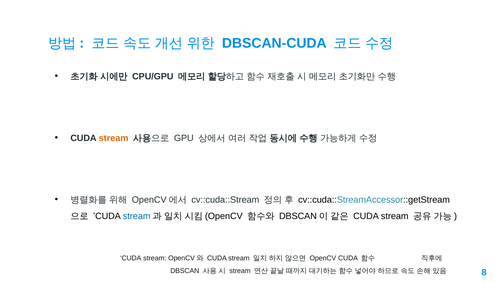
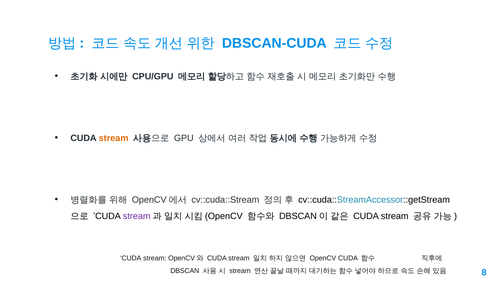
stream colour: blue -> purple (137, 216)
